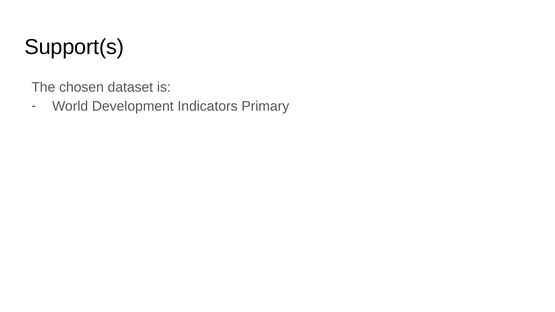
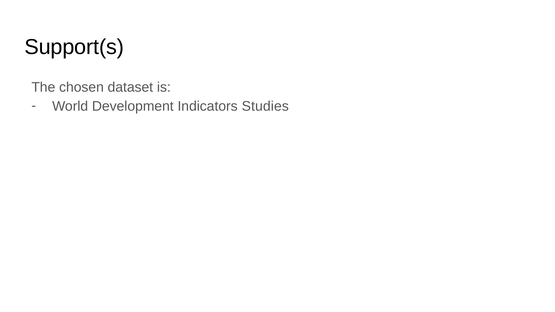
Primary: Primary -> Studies (265, 106)
